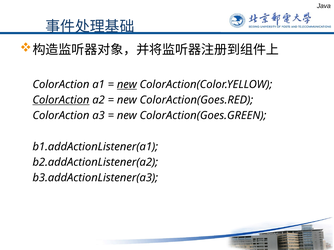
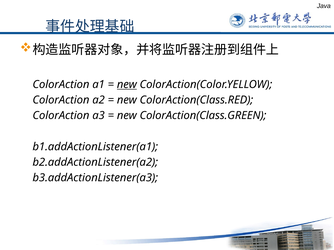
ColorAction underline: present -> none (61, 100)
ColorAction(Goes.RED: ColorAction(Goes.RED -> ColorAction(Class.RED (196, 100)
ColorAction(Goes.GREEN: ColorAction(Goes.GREEN -> ColorAction(Class.GREEN (203, 116)
